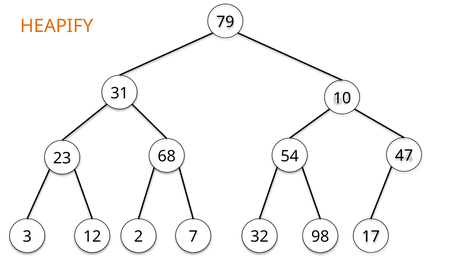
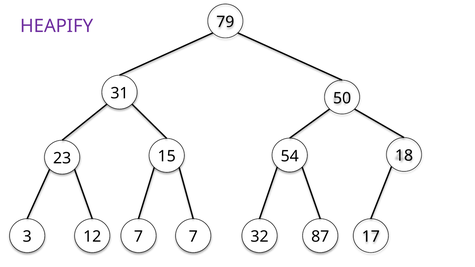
HEAPIFY colour: orange -> purple (57, 26)
10: 10 -> 50 (342, 98)
68: 68 -> 15 (167, 157)
47: 47 -> 18 (404, 156)
12 2: 2 -> 7 (139, 237)
98: 98 -> 87 (320, 237)
